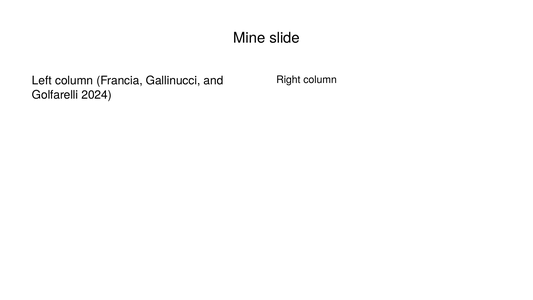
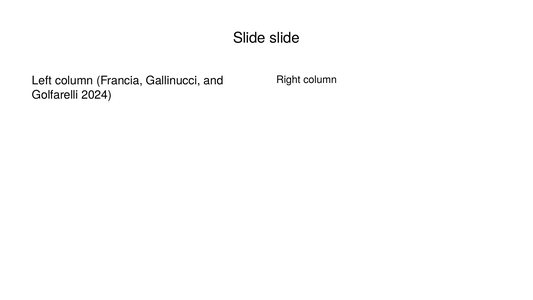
Mine: Mine -> Slide (249, 38)
